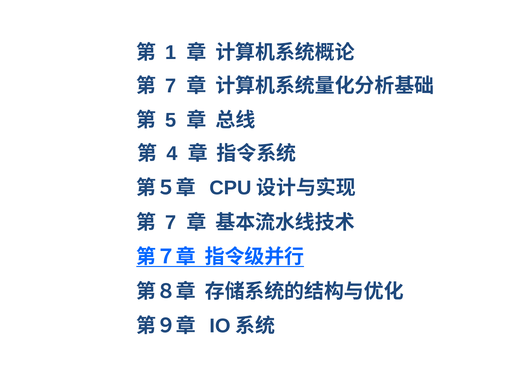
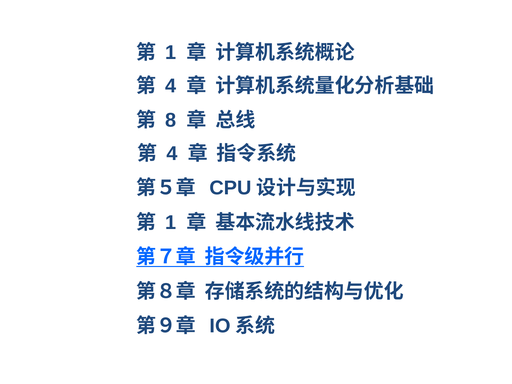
7: 7 -> 4 (171, 86)
5: 5 -> 8 (171, 120)
7: 7 -> 1 (171, 222)
